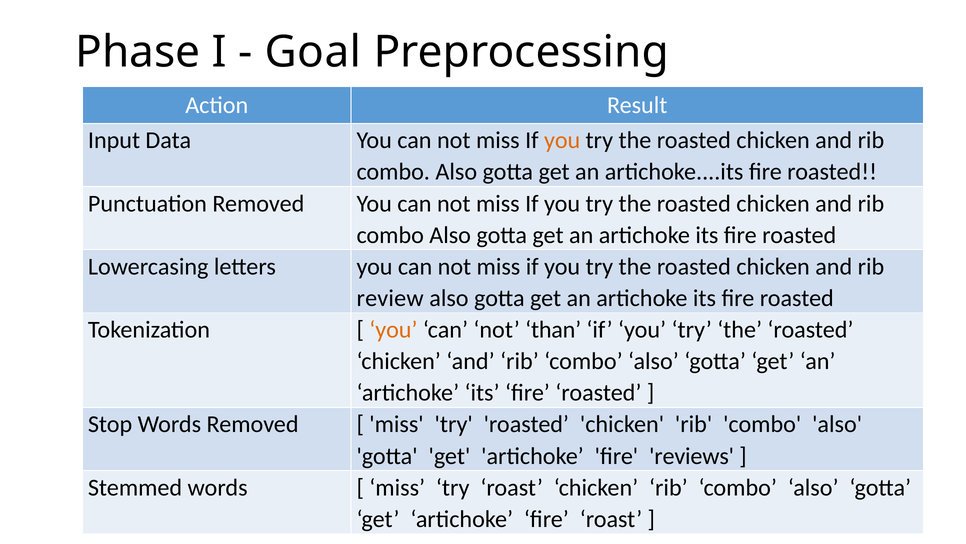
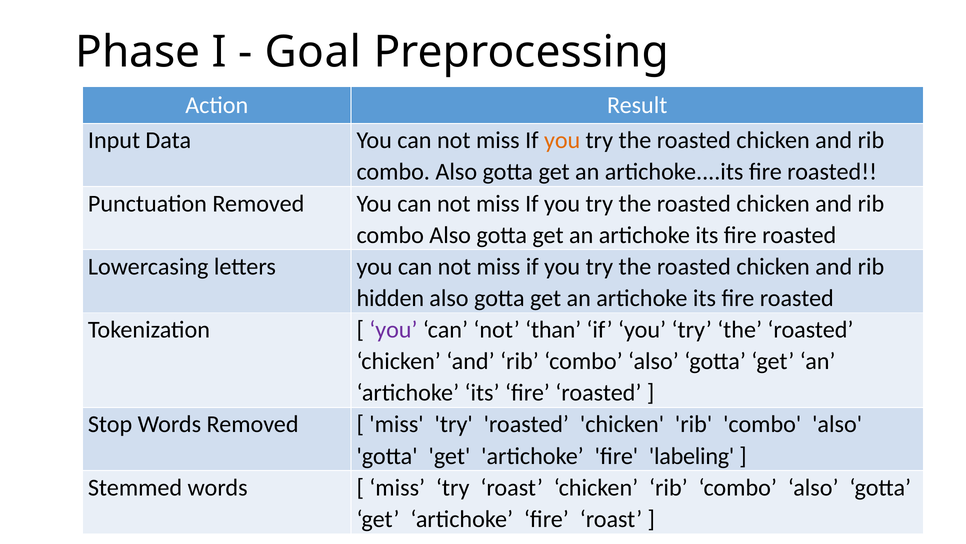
review: review -> hidden (390, 298)
you colour: orange -> purple (393, 329)
reviews: reviews -> labeling (692, 456)
